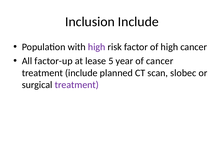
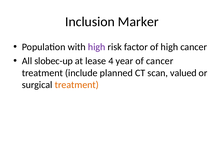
Inclusion Include: Include -> Marker (138, 22)
factor-up: factor-up -> slobec-up (54, 61)
5: 5 -> 4 (111, 61)
slobec: slobec -> valued (183, 73)
treatment colour: purple -> orange (77, 85)
